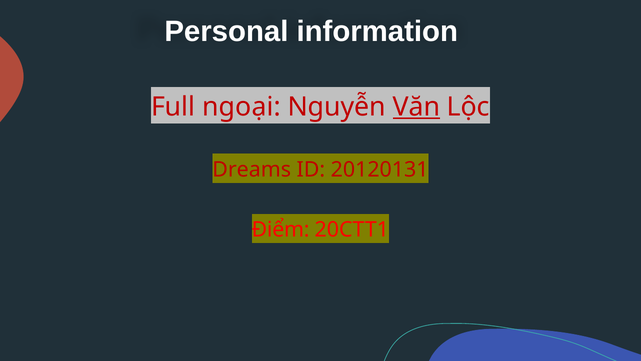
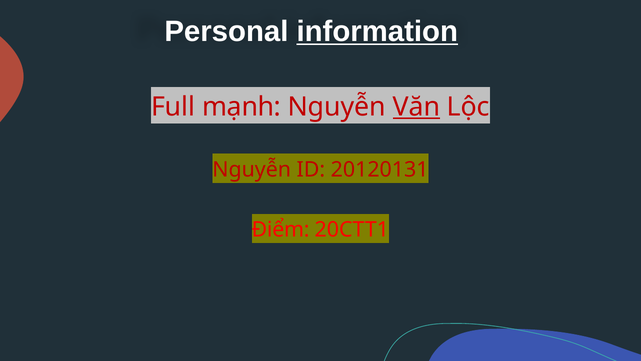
information underline: none -> present (377, 32)
ngoại: ngoại -> mạnh (242, 107)
Dreams: Dreams -> Nguyễn (252, 169)
